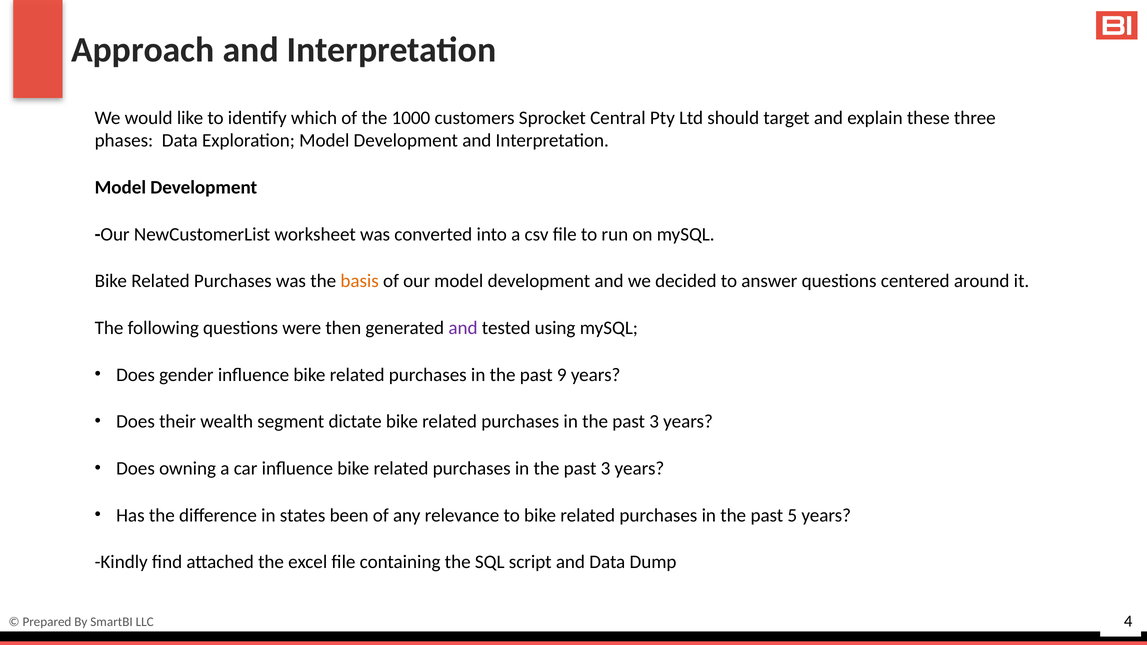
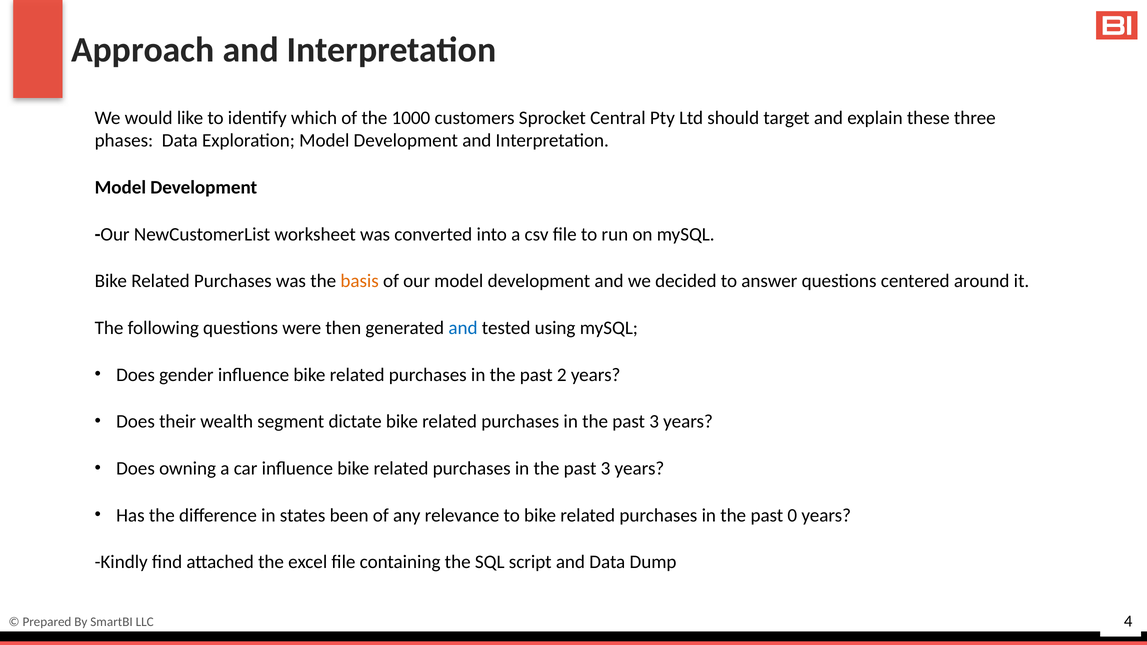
and colour: purple -> blue (463, 328)
9: 9 -> 2 (562, 375)
5: 5 -> 0 (792, 515)
